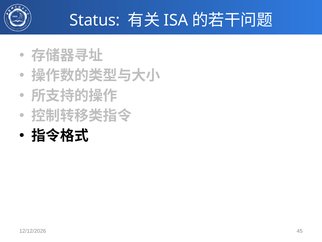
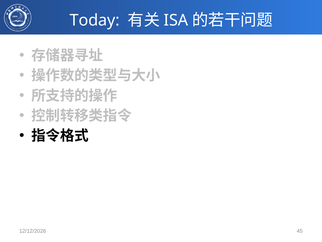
Status: Status -> Today (95, 20)
